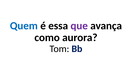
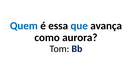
que colour: purple -> blue (79, 26)
